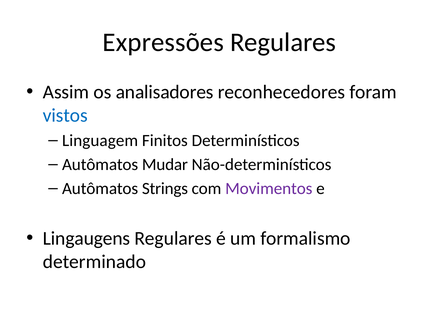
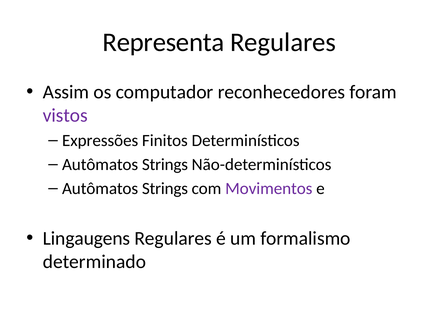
Expressões: Expressões -> Representa (163, 42)
analisadores: analisadores -> computador (165, 92)
vistos colour: blue -> purple (65, 116)
Linguagem: Linguagem -> Expressões (100, 141)
Mudar: Mudar -> Strings (165, 165)
